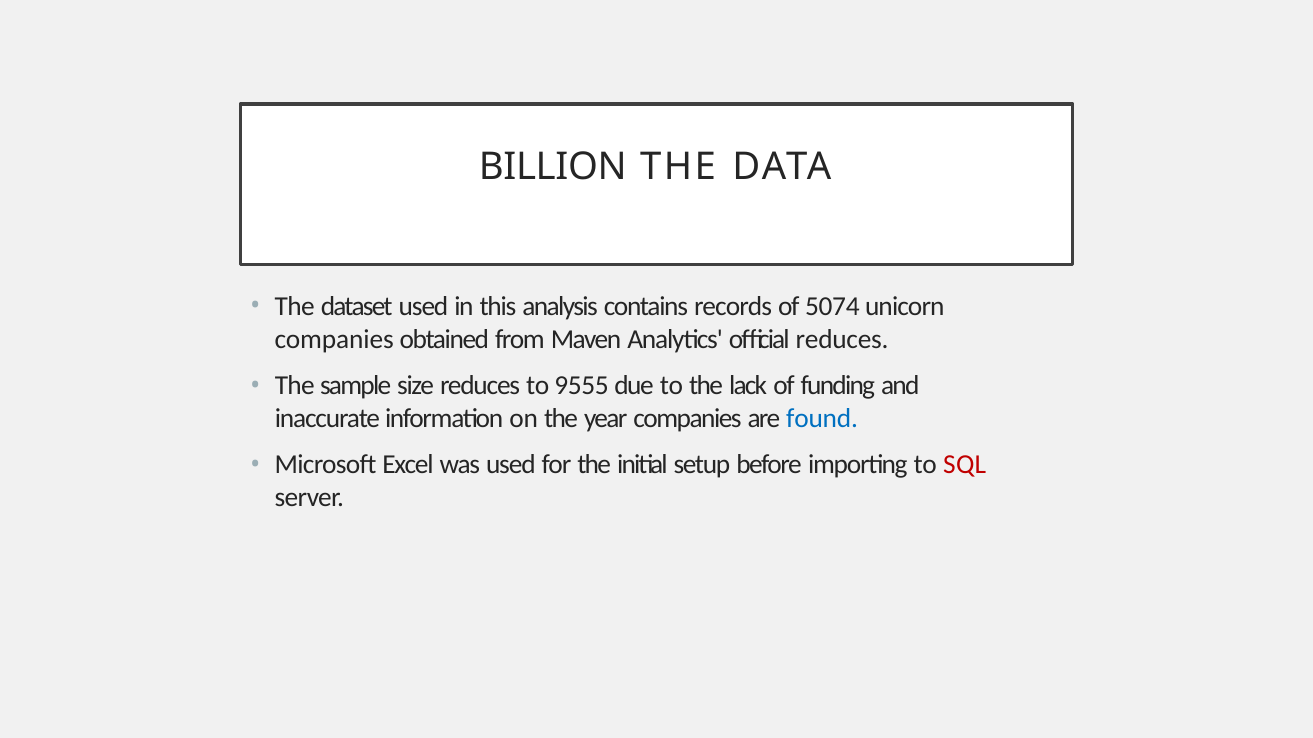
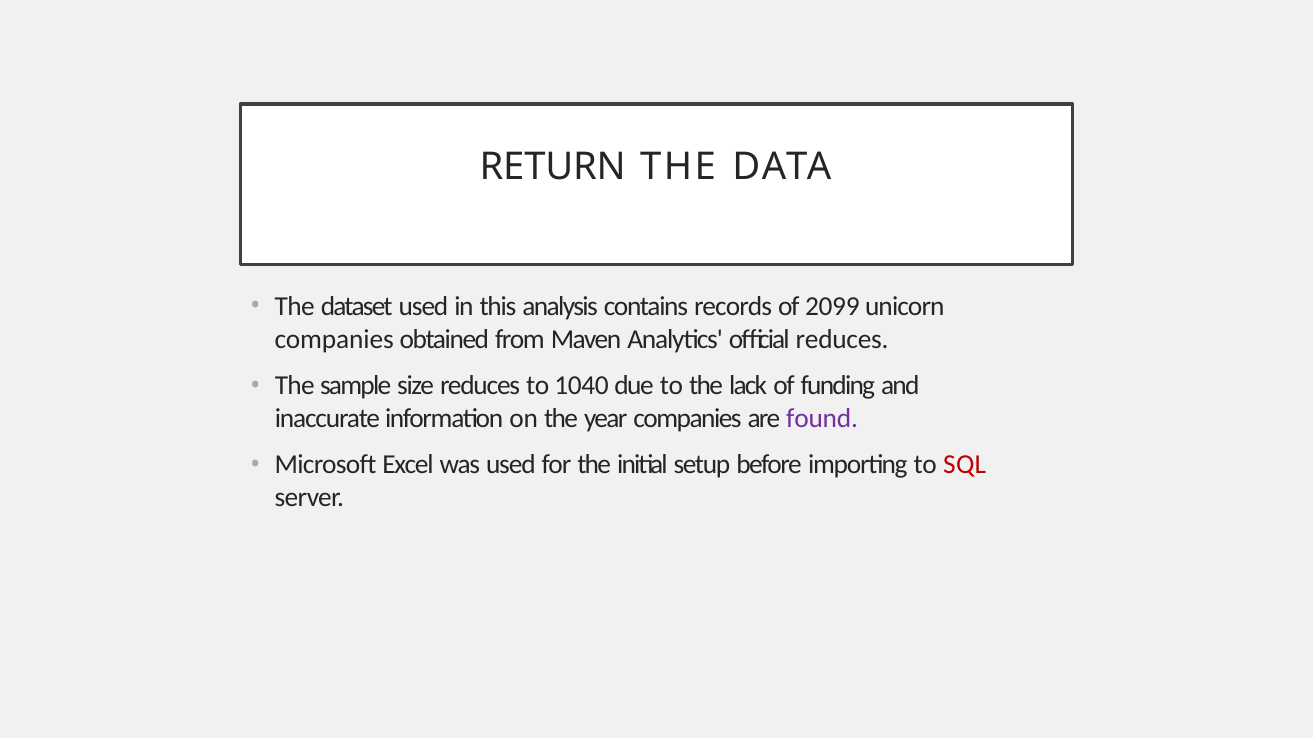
BILLION: BILLION -> RETURN (553, 167)
5074: 5074 -> 2099 (832, 306)
9555: 9555 -> 1040 (582, 386)
found colour: blue -> purple (822, 419)
